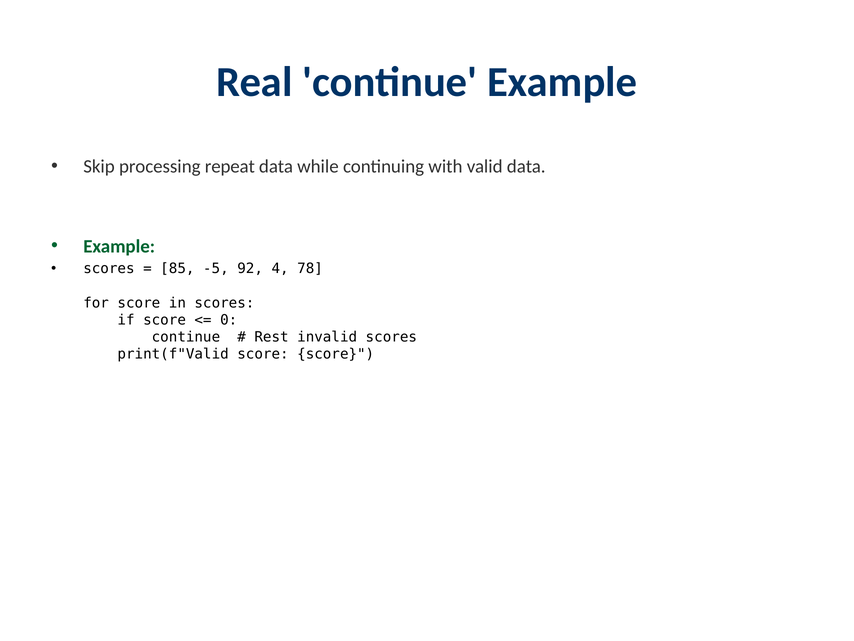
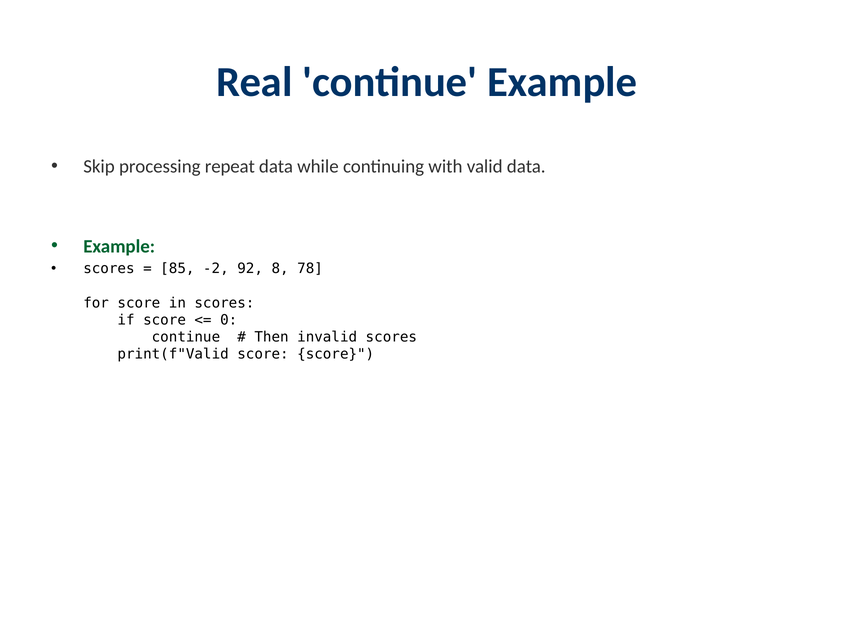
-5: -5 -> -2 (216, 269)
4: 4 -> 8 (280, 269)
Rest: Rest -> Then (272, 337)
